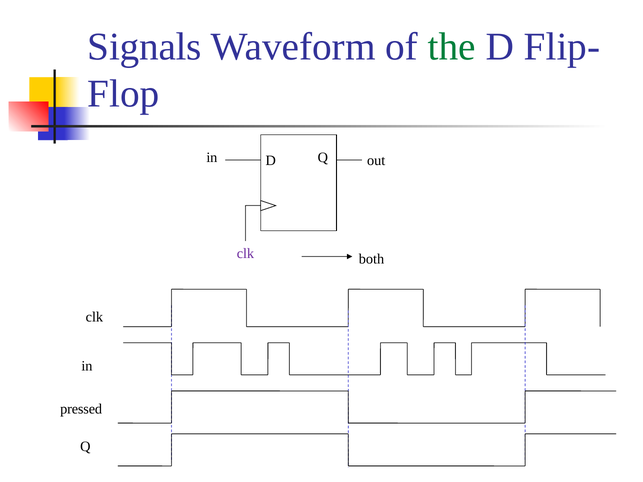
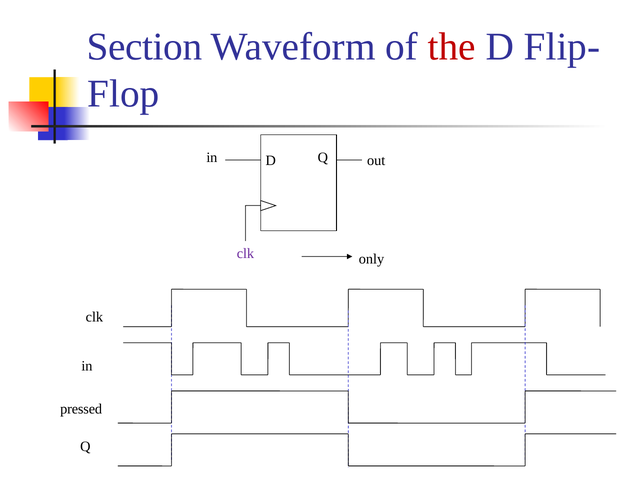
Signals: Signals -> Section (145, 47)
the colour: green -> red (452, 47)
both: both -> only (372, 259)
